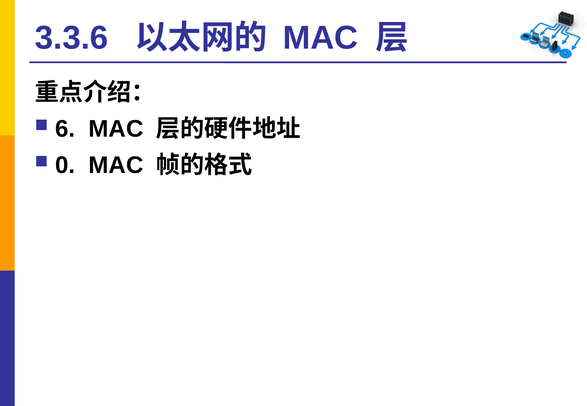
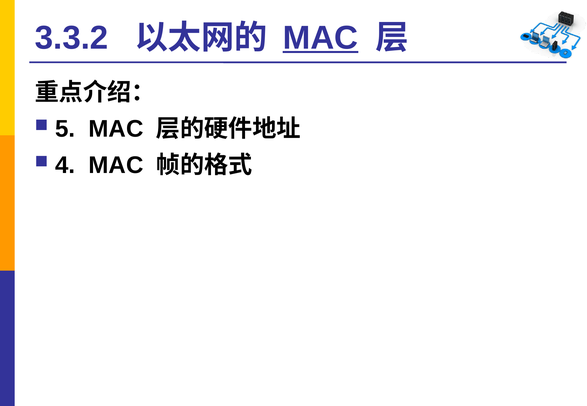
3.3.6: 3.3.6 -> 3.3.2 (72, 38)
MAC underline: none -> present (321, 38)
6: 6 -> 5 (65, 129)
0: 0 -> 4 (65, 165)
